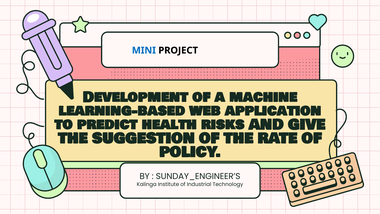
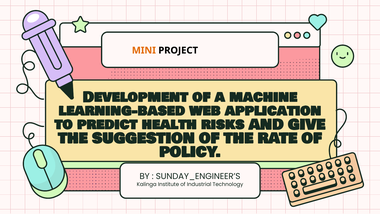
MINI colour: blue -> orange (144, 50)
